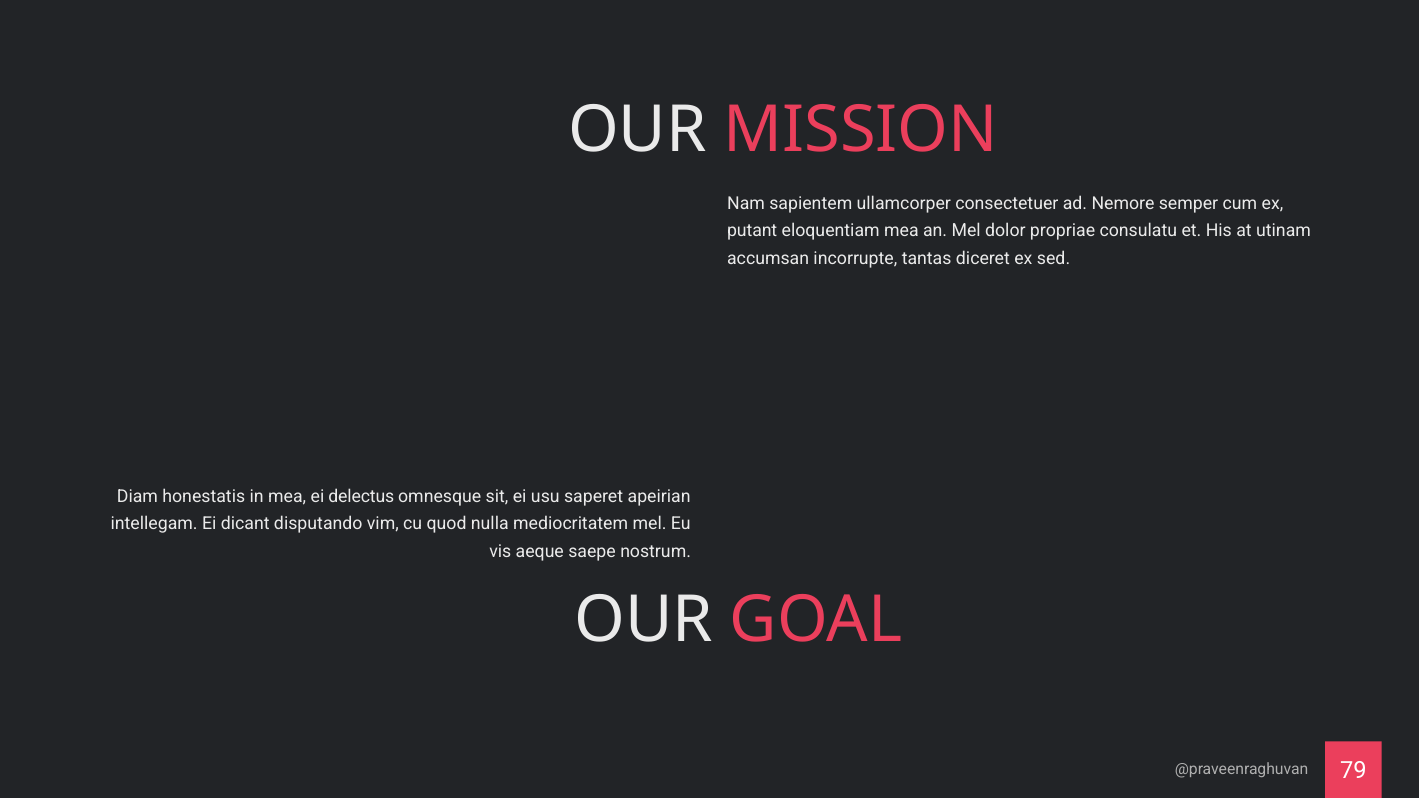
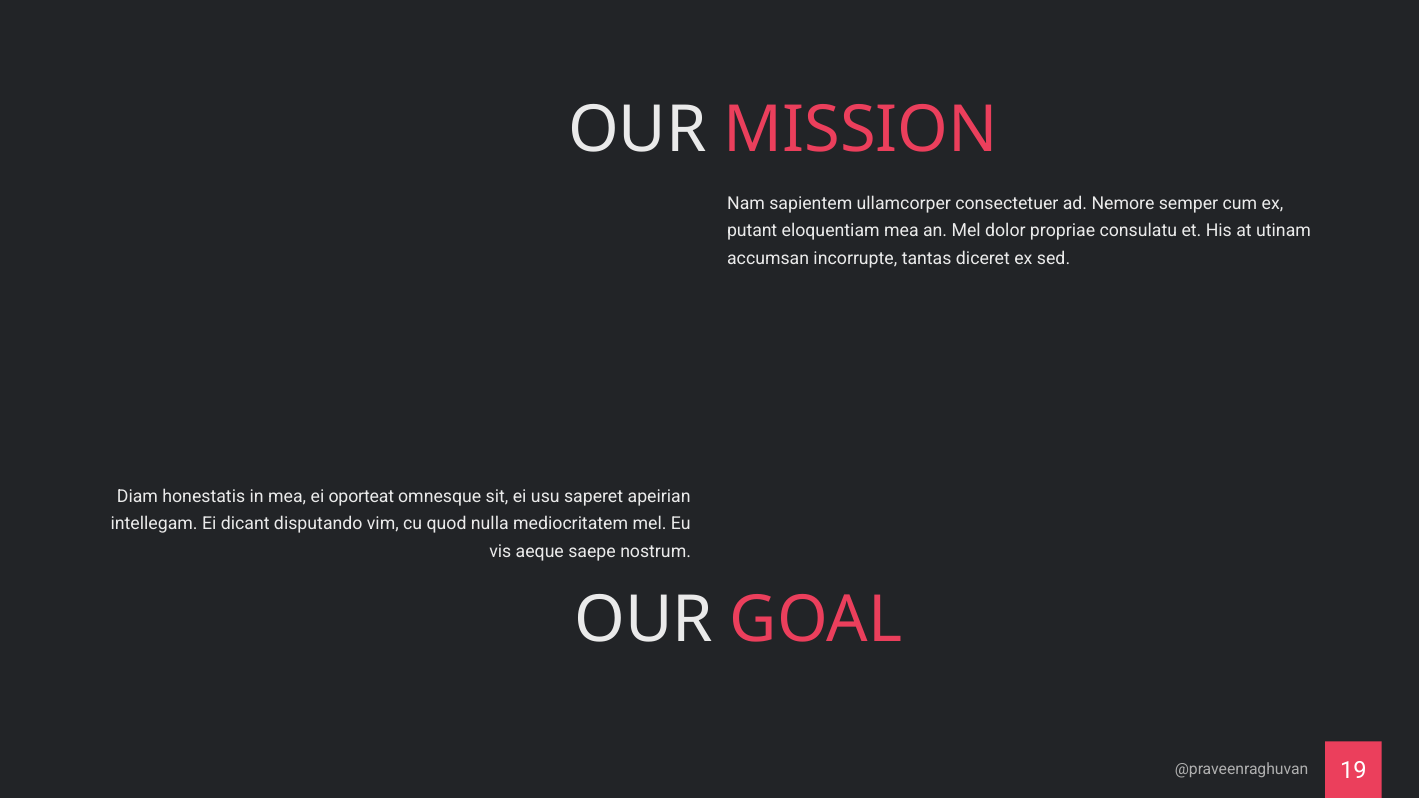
delectus: delectus -> oporteat (361, 496)
79: 79 -> 19 (1353, 770)
